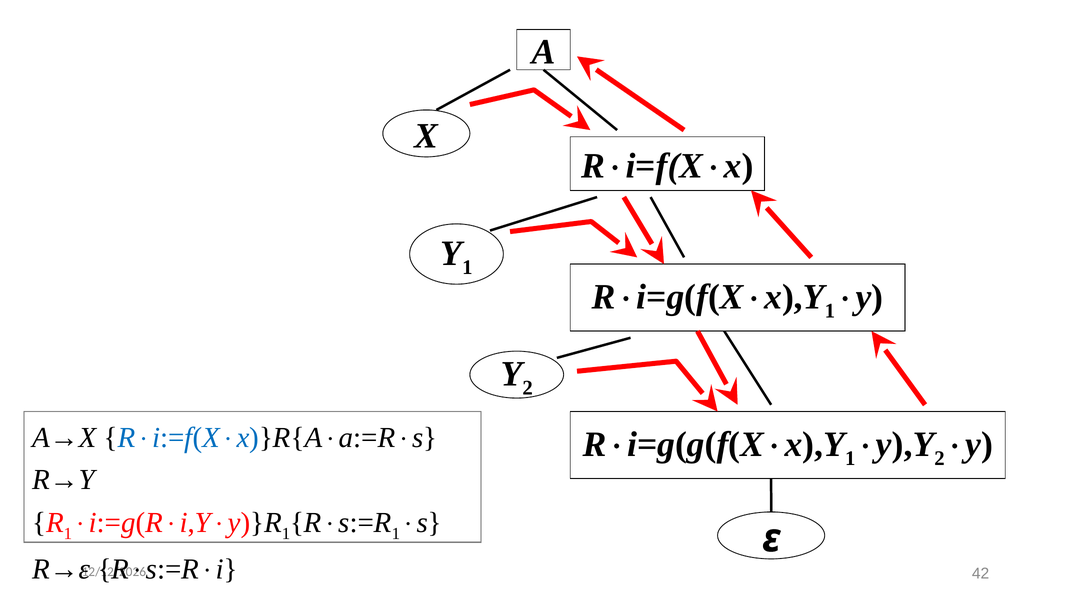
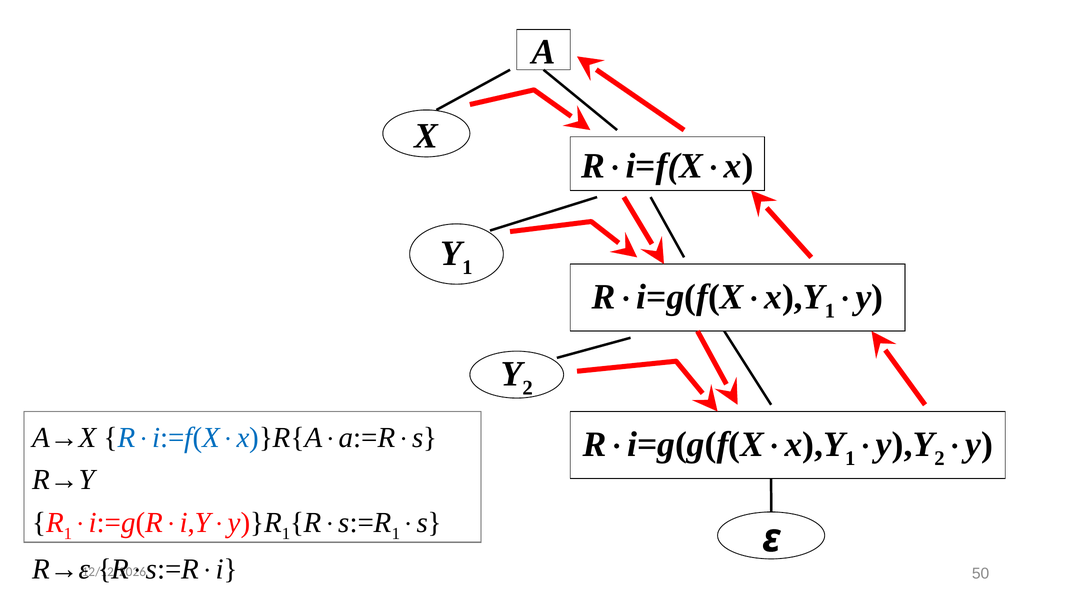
42: 42 -> 50 (981, 573)
